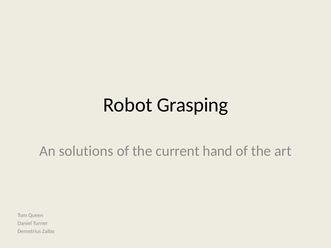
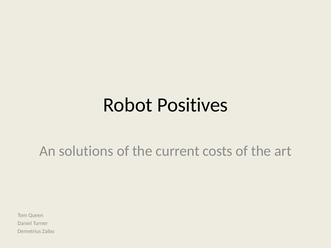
Grasping: Grasping -> Positives (192, 105)
hand: hand -> costs (218, 151)
